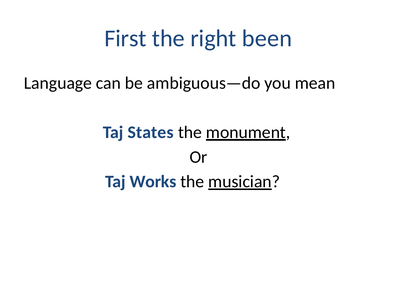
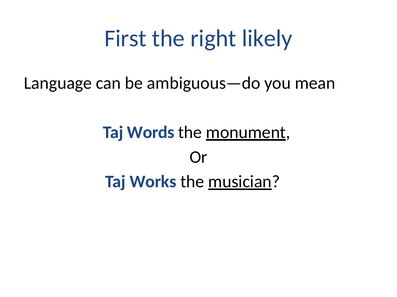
been: been -> likely (267, 38)
States: States -> Words (151, 133)
